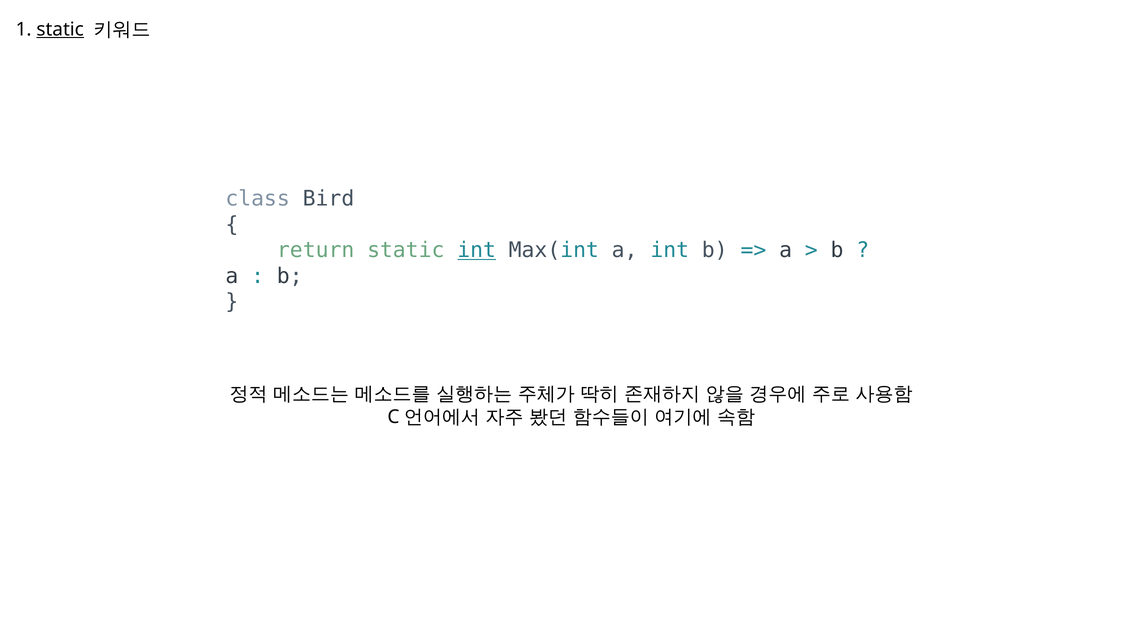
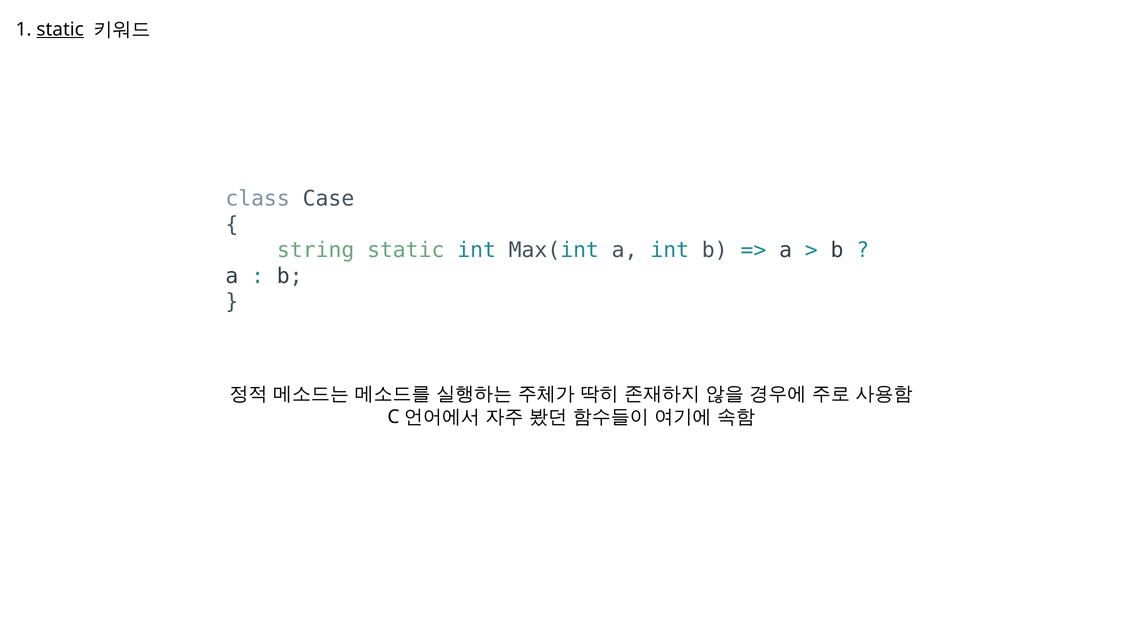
Bird: Bird -> Case (328, 199)
return: return -> string (316, 250)
int underline: present -> none (477, 250)
